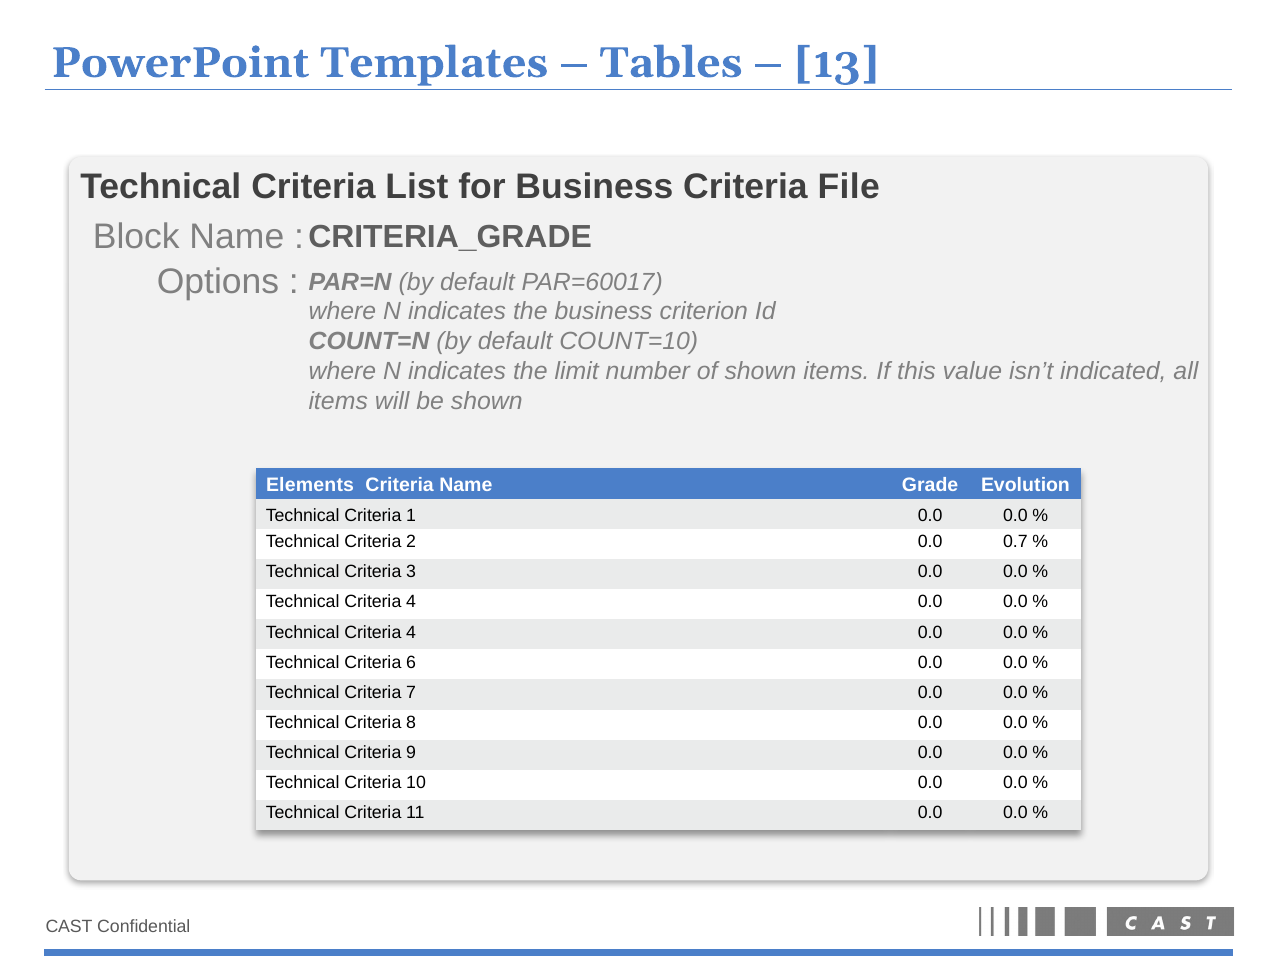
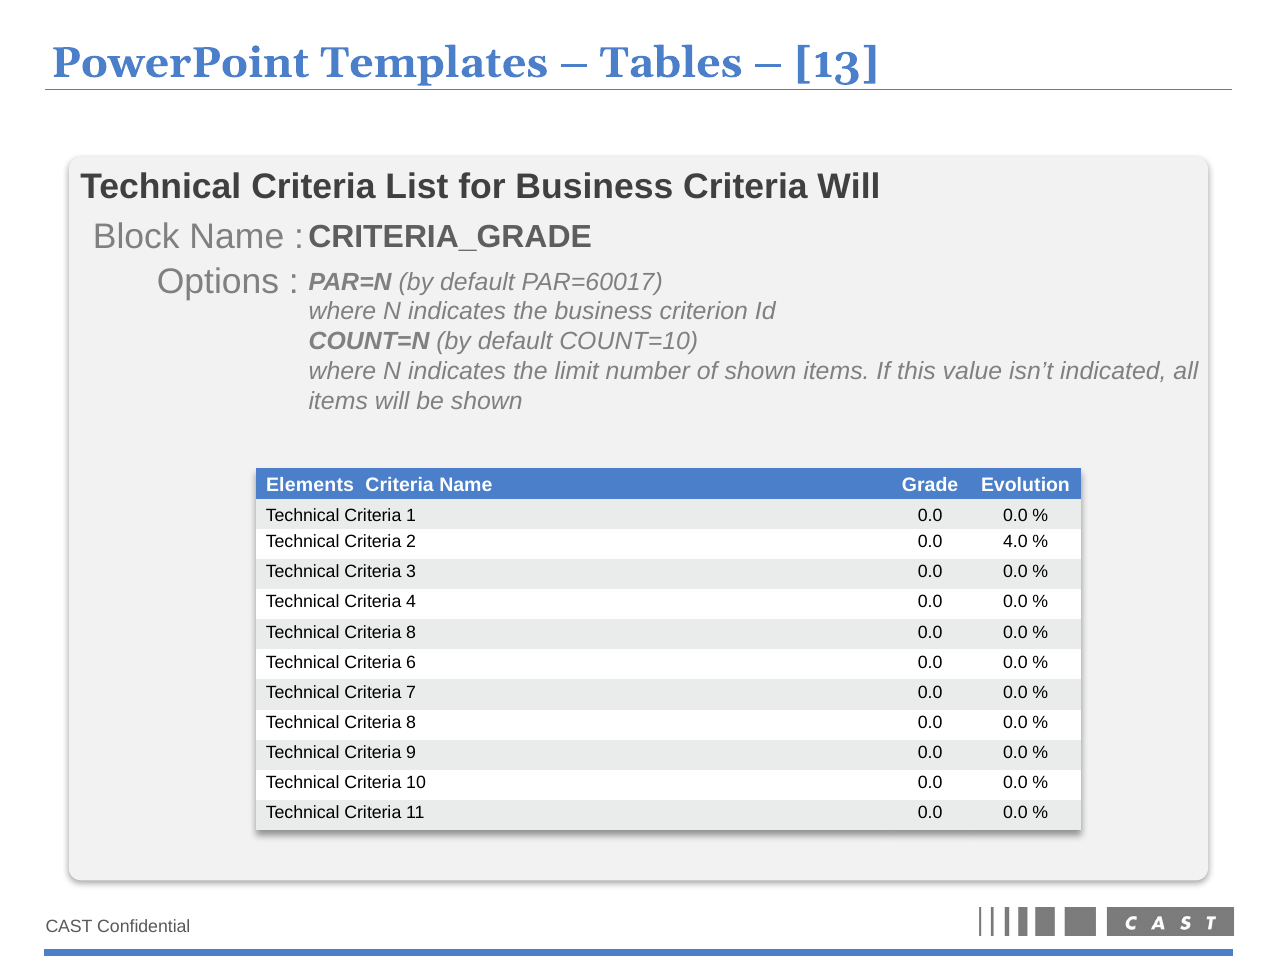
Criteria File: File -> Will (849, 187)
0.7: 0.7 -> 4.0 (1015, 542)
4: 4 -> 8 (411, 633)
